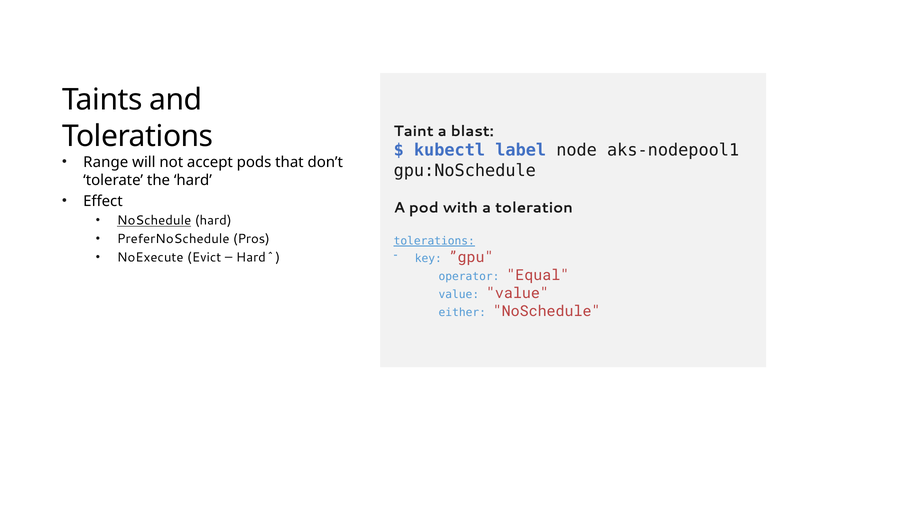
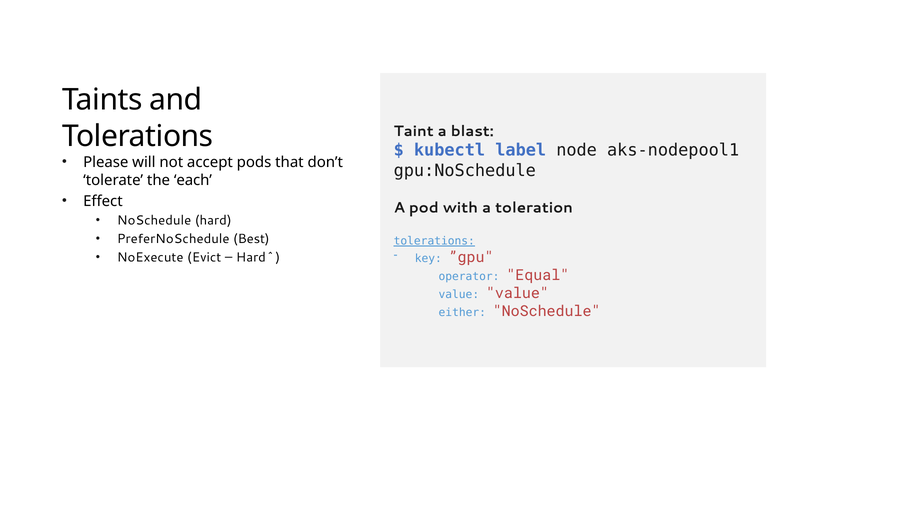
Range: Range -> Please (106, 162)
the hard: hard -> each (193, 180)
NoSchedule underline: present -> none (154, 221)
Pros: Pros -> Best (251, 239)
